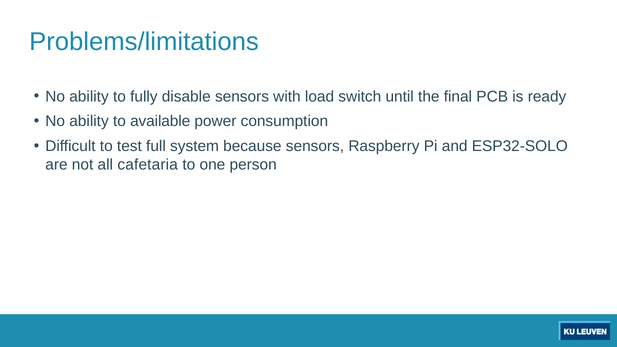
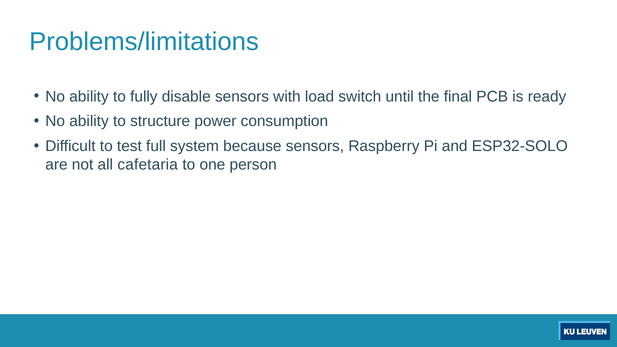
available: available -> structure (160, 121)
